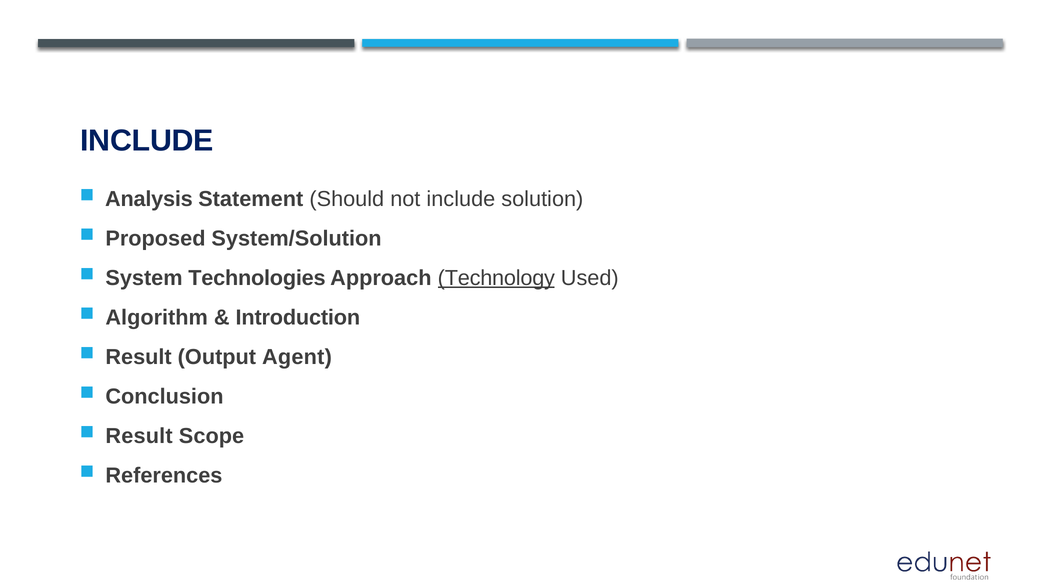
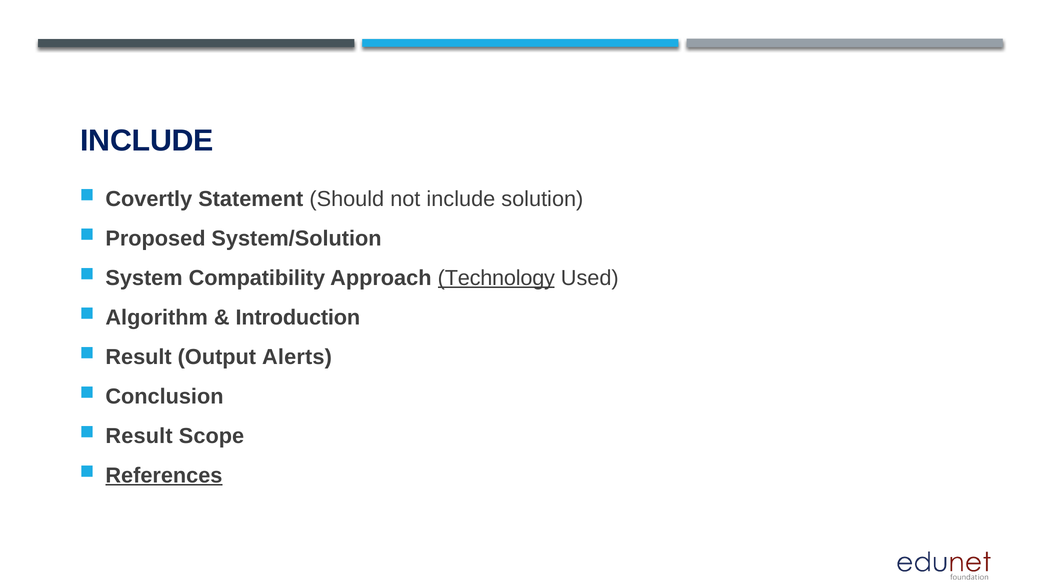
Analysis: Analysis -> Covertly (149, 199)
Technologies: Technologies -> Compatibility (257, 278)
Agent: Agent -> Alerts (297, 357)
References underline: none -> present (164, 475)
